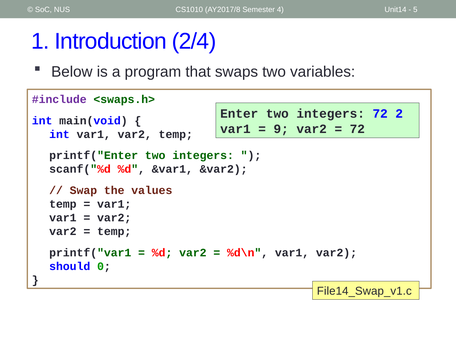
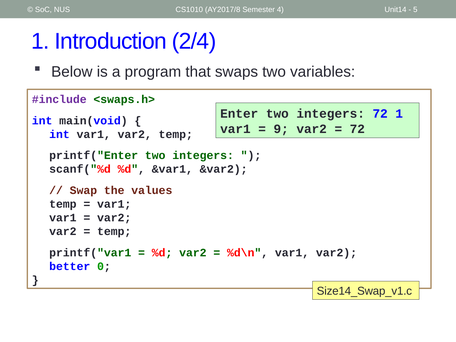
72 2: 2 -> 1 (399, 114)
should: should -> better (70, 267)
File14_Swap_v1.c: File14_Swap_v1.c -> Size14_Swap_v1.c (364, 291)
